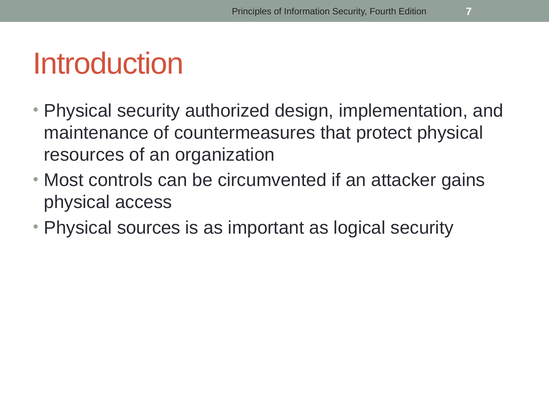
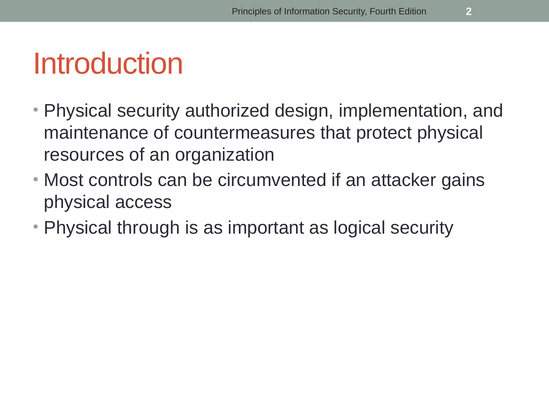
7: 7 -> 2 (469, 12)
sources: sources -> through (149, 228)
